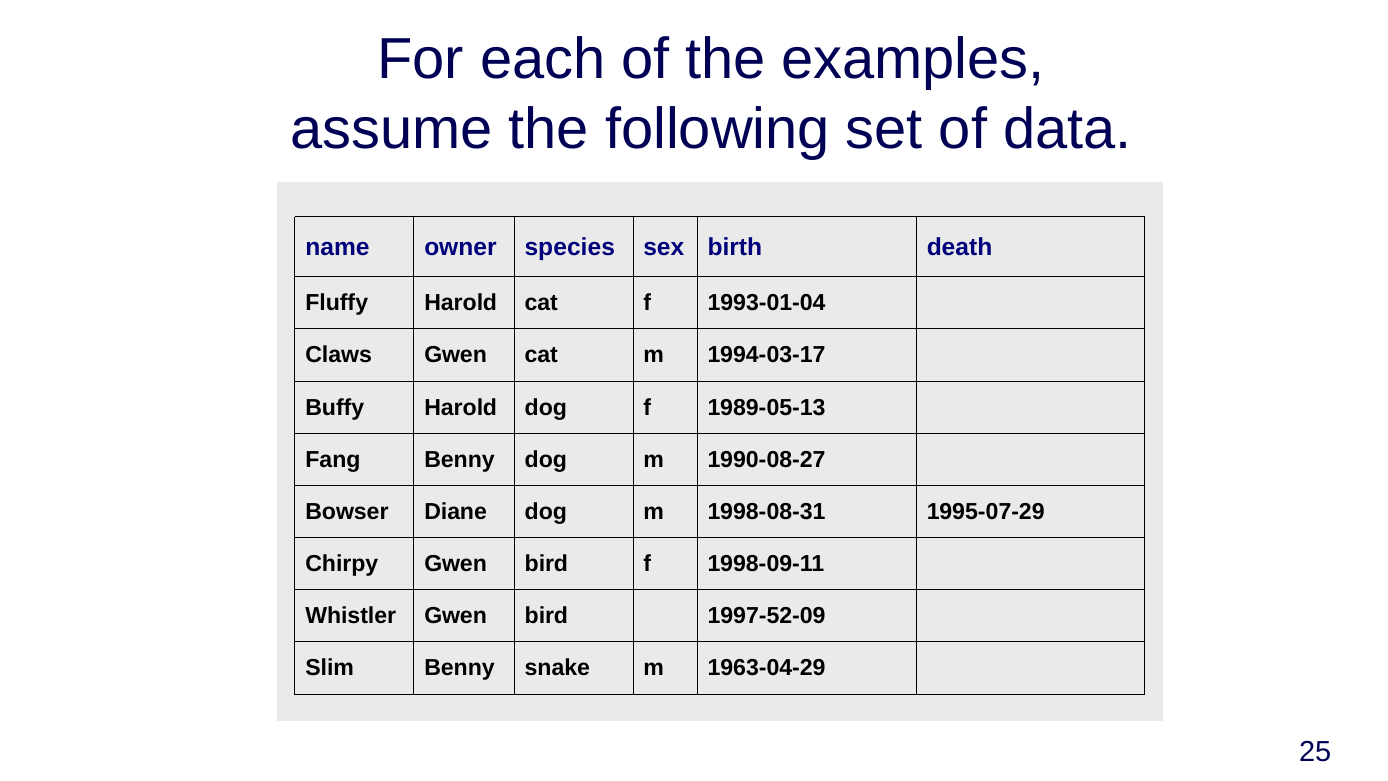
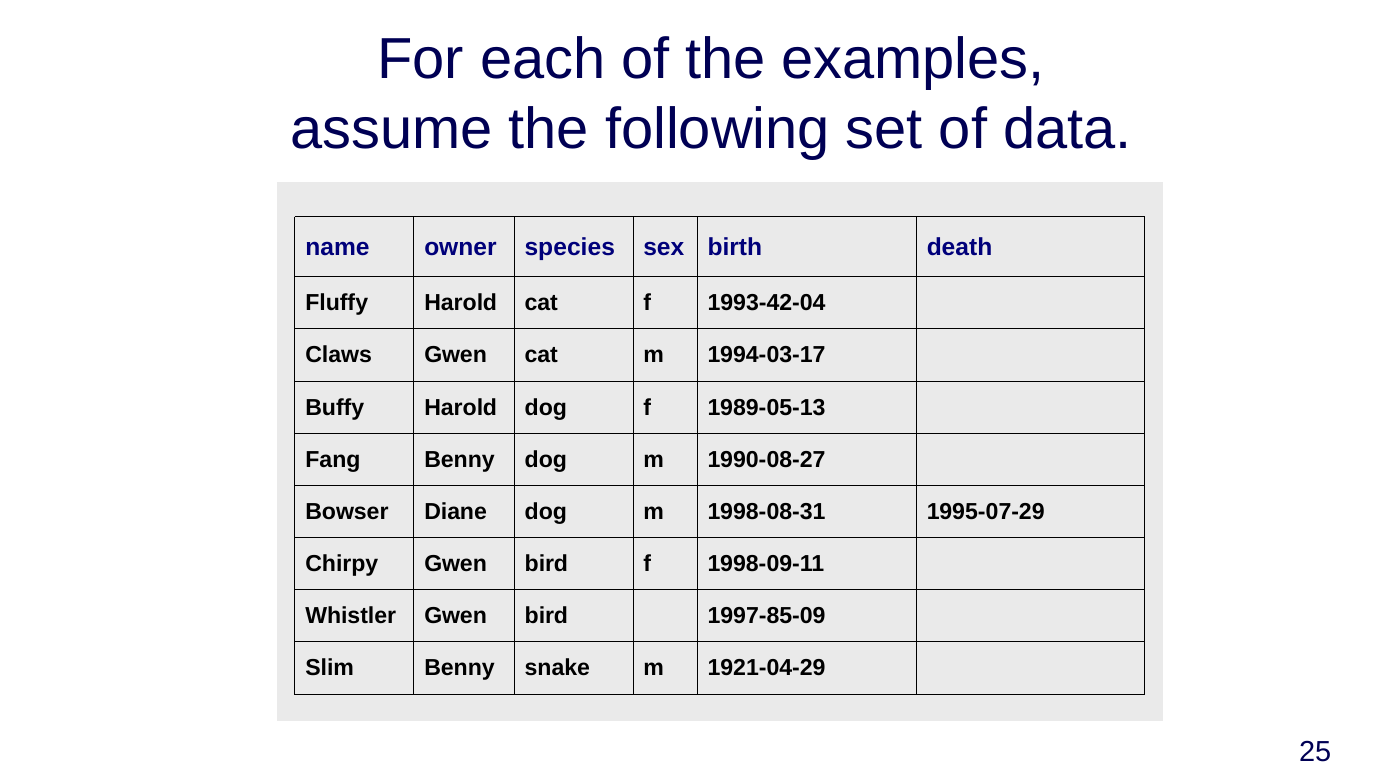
1993-01-04: 1993-01-04 -> 1993-42-04 (767, 303)
1997-52-09: 1997-52-09 -> 1997-85-09 (767, 616)
1963-04-29: 1963-04-29 -> 1921-04-29 (767, 668)
